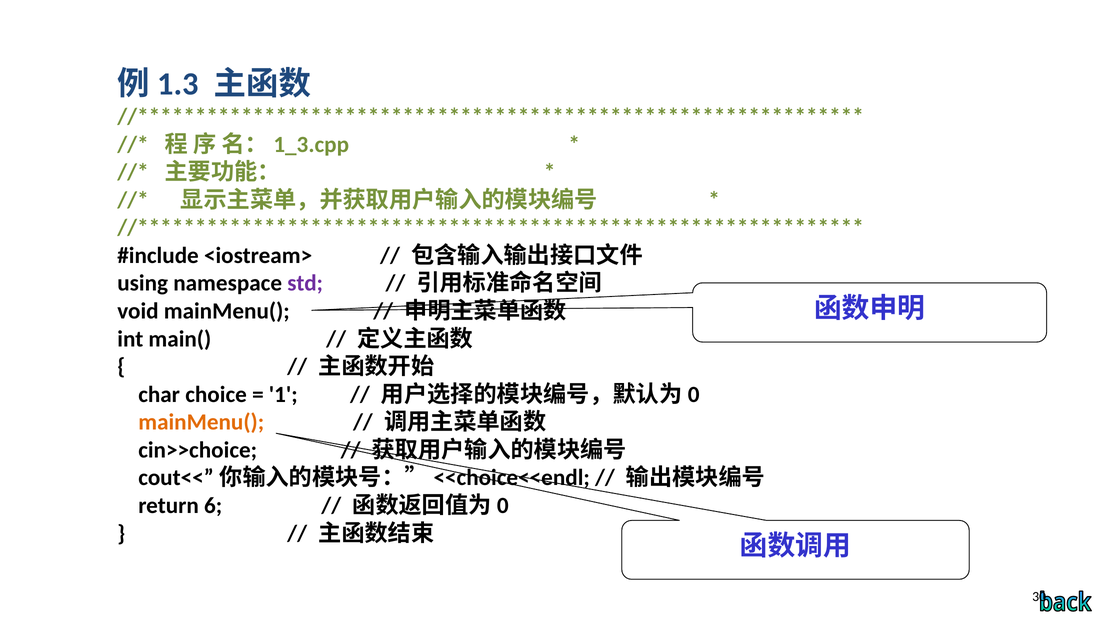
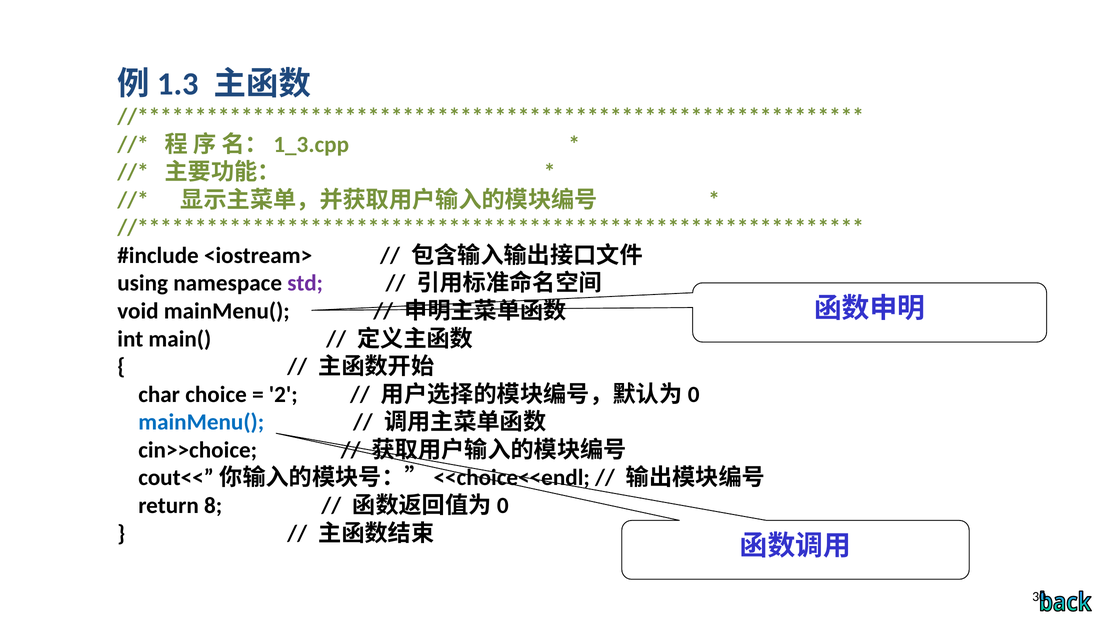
1: 1 -> 2 (283, 394)
mainMenu( colour: orange -> blue (201, 422)
6: 6 -> 8 (213, 505)
